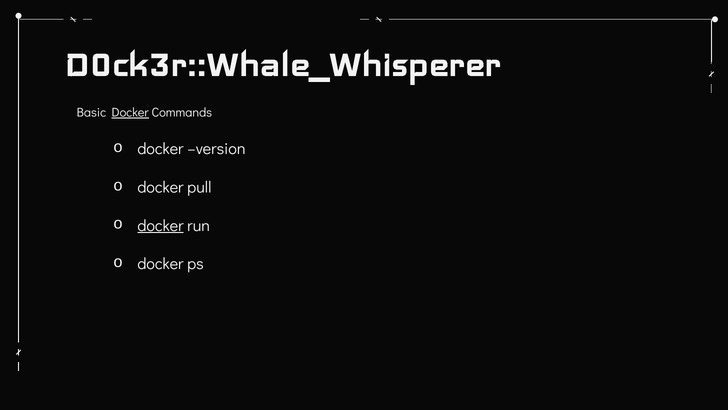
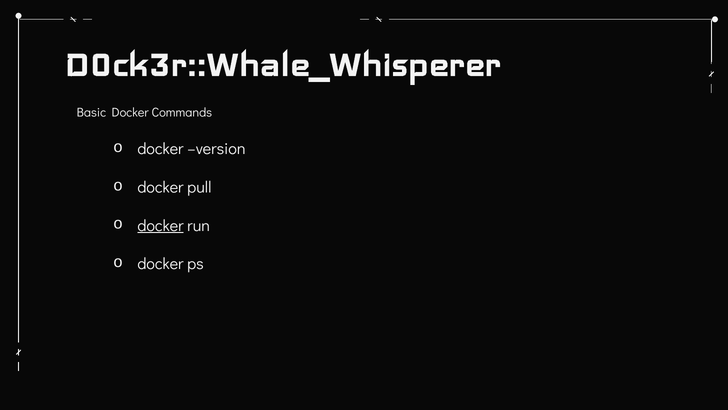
Docker underline: present -> none (130, 113)
